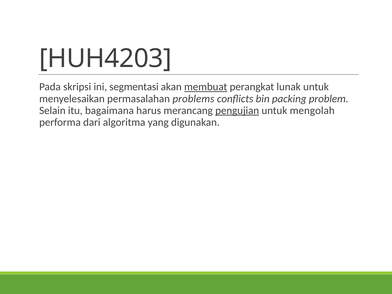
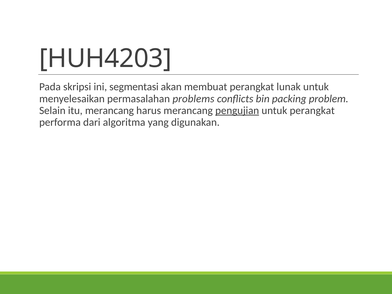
membuat underline: present -> none (206, 87)
itu bagaimana: bagaimana -> merancang (110, 110)
untuk mengolah: mengolah -> perangkat (312, 110)
